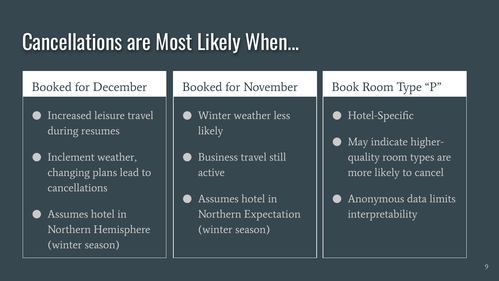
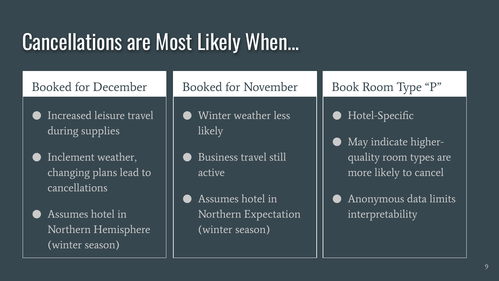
resumes: resumes -> supplies (100, 131)
